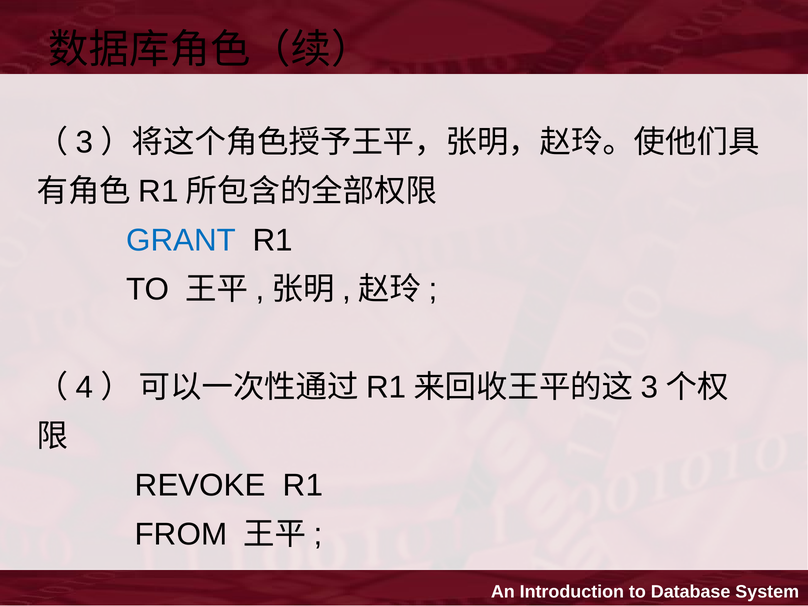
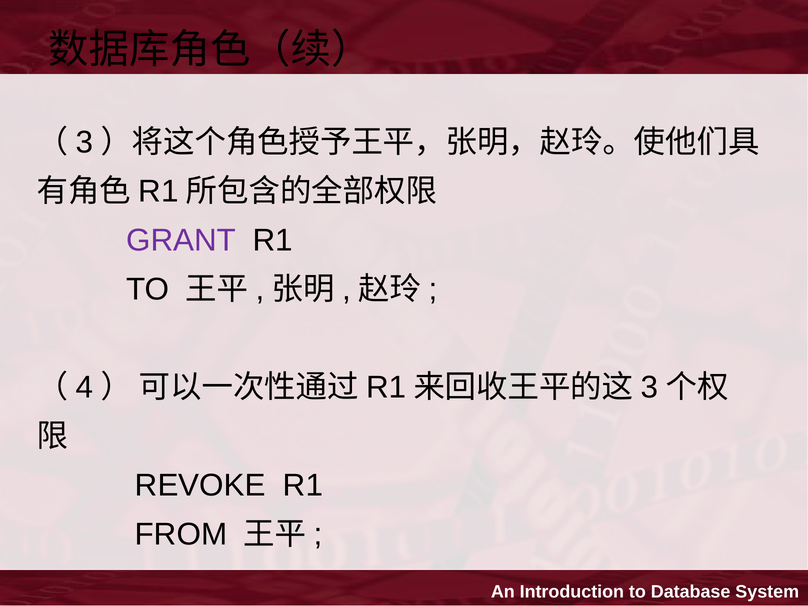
GRANT colour: blue -> purple (181, 240)
